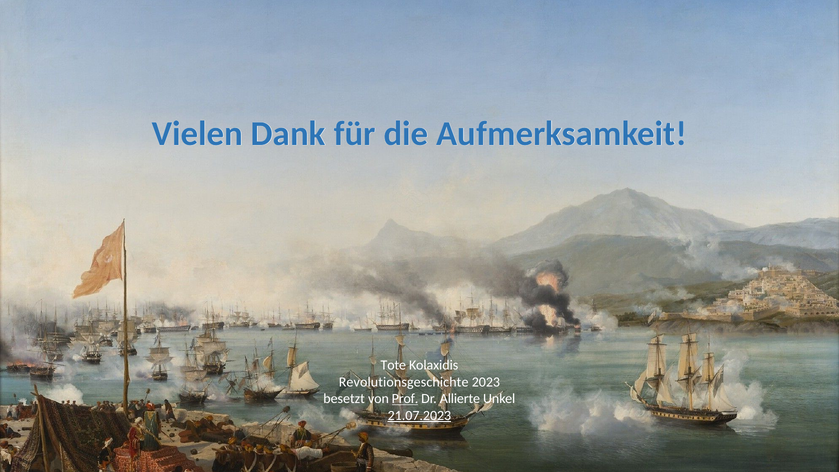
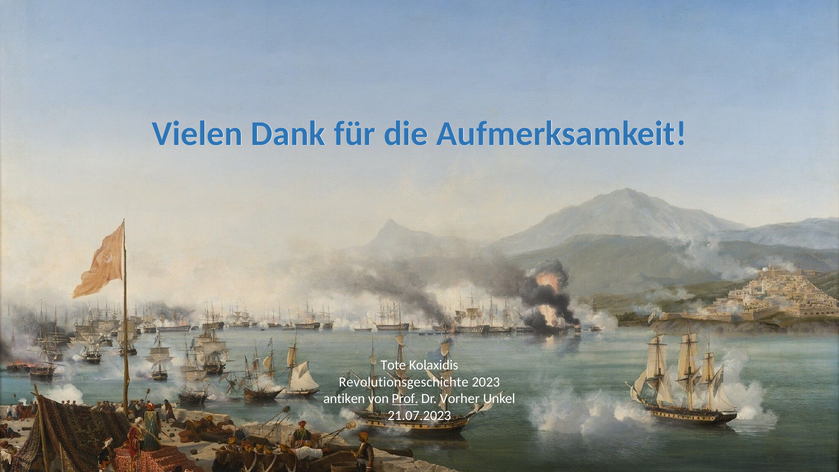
besetzt: besetzt -> antiken (344, 399)
Allierte: Allierte -> Vorher (460, 399)
21.07.2023 underline: present -> none (419, 415)
